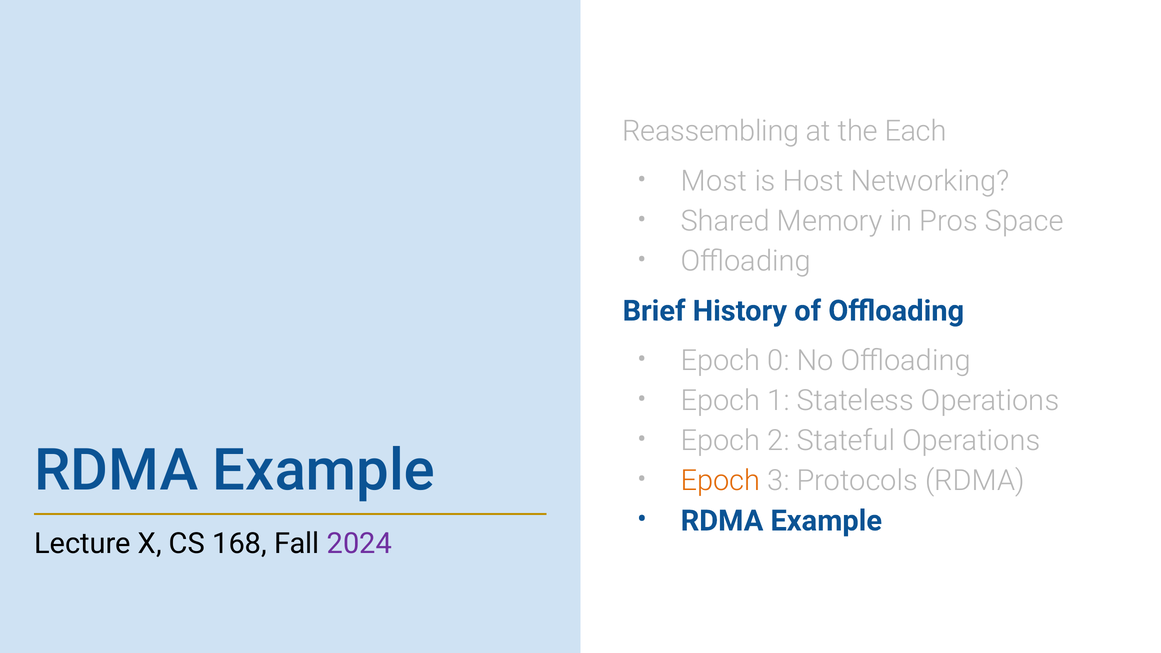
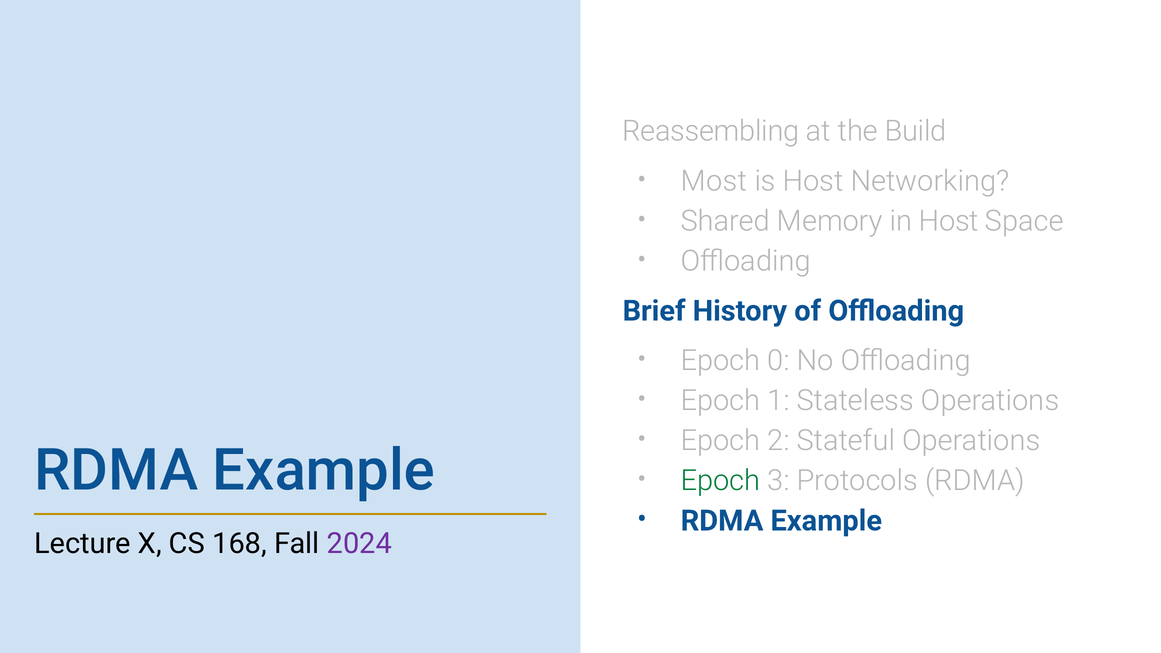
Each: Each -> Build (916, 131)
in Pros: Pros -> Host (949, 221)
Epoch colour: orange -> green (720, 481)
